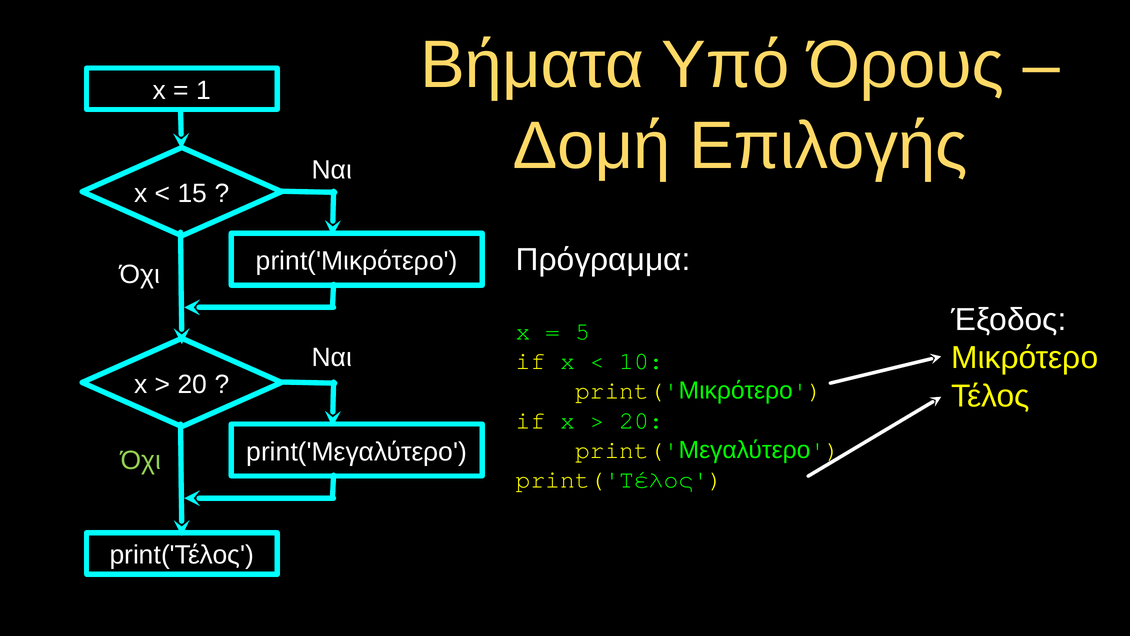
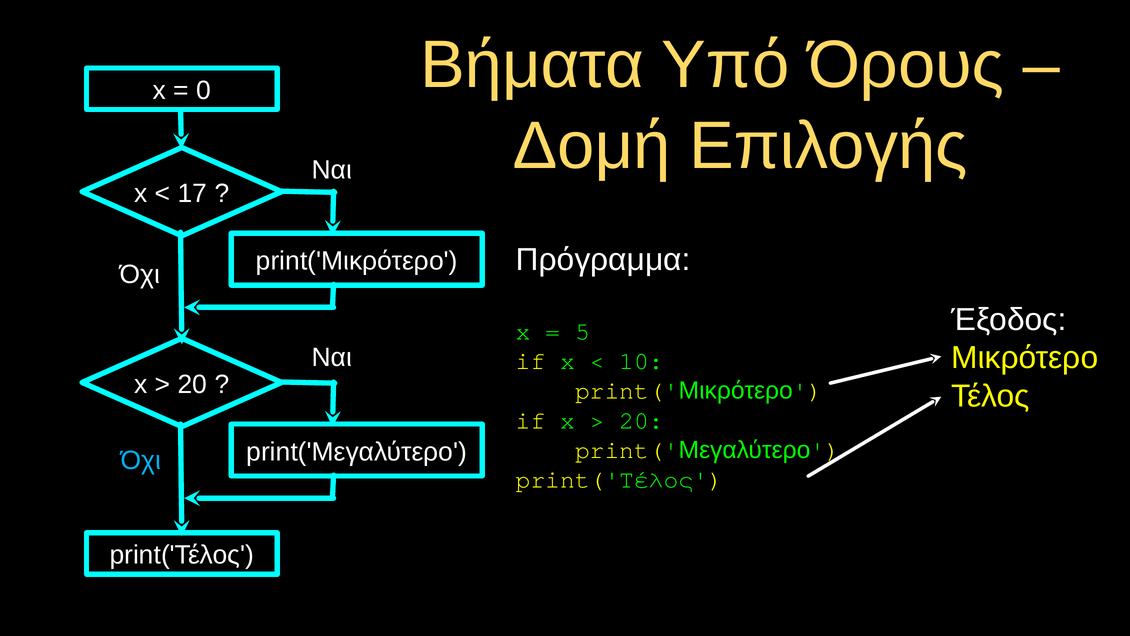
1: 1 -> 0 (203, 91)
15: 15 -> 17 (192, 193)
Όχι colour: light green -> light blue (141, 460)
